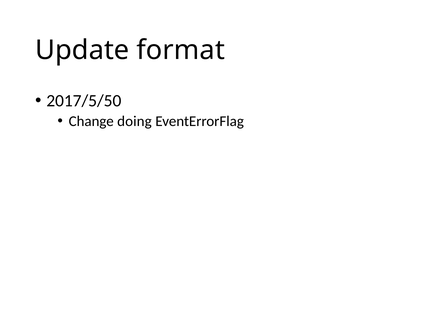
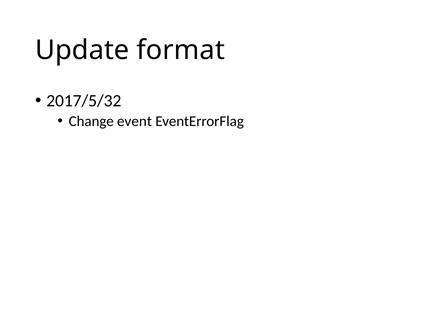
2017/5/50: 2017/5/50 -> 2017/5/32 (84, 101)
doing: doing -> event (134, 121)
